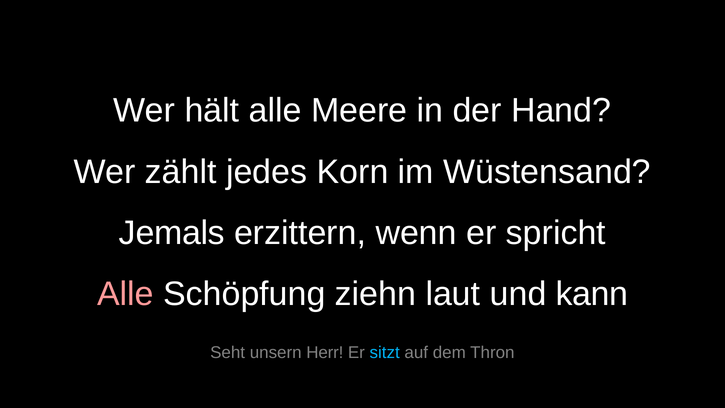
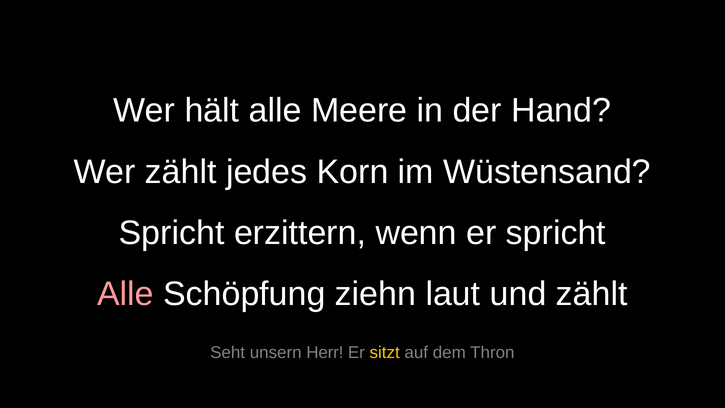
Jemals: Jemals -> Spricht (172, 233)
und kann: kann -> zählt (592, 294)
sitzt colour: light blue -> yellow (385, 353)
